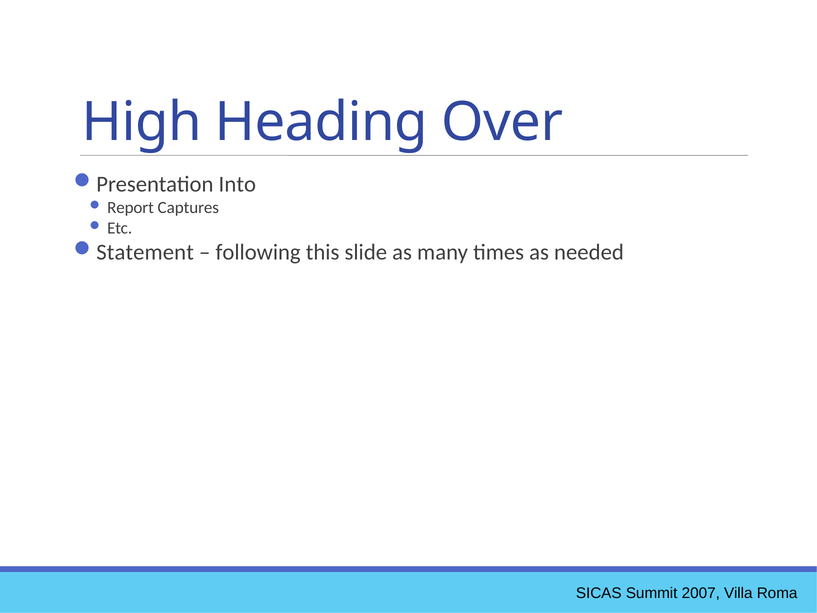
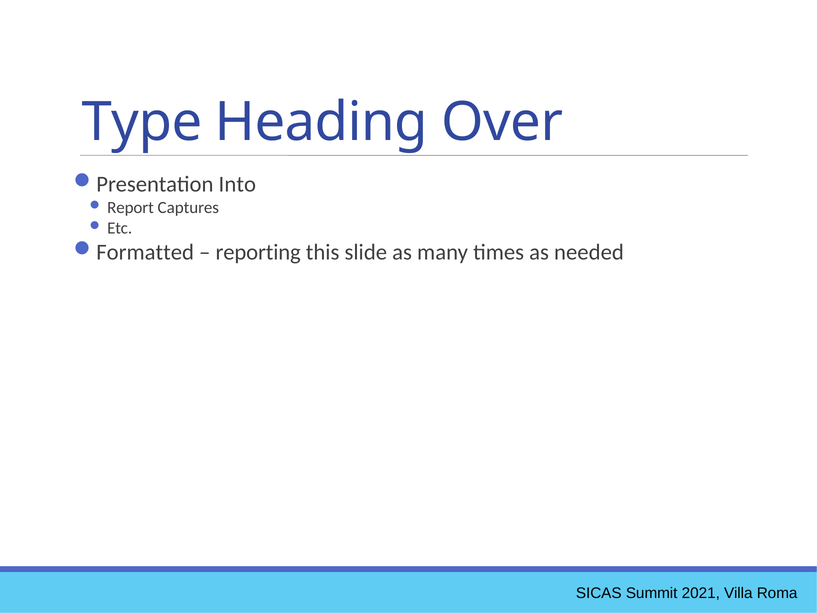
High: High -> Type (142, 122)
Statement: Statement -> Formatted (145, 252)
following: following -> reporting (258, 252)
2007: 2007 -> 2021 (701, 593)
